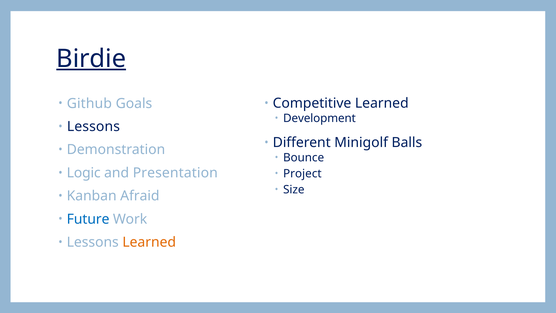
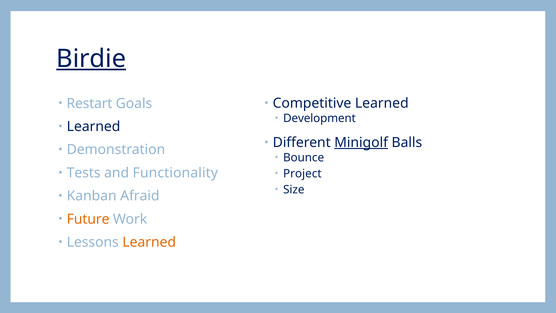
Github: Github -> Restart (89, 103)
Lessons: Lessons -> Learned (94, 126)
Minigolf underline: none -> present (361, 142)
Logic: Logic -> Tests (84, 173)
Presentation: Presentation -> Functionality (175, 173)
Future colour: blue -> orange (88, 219)
